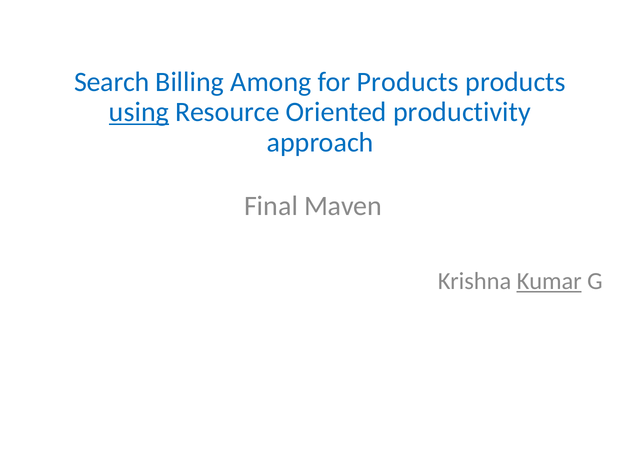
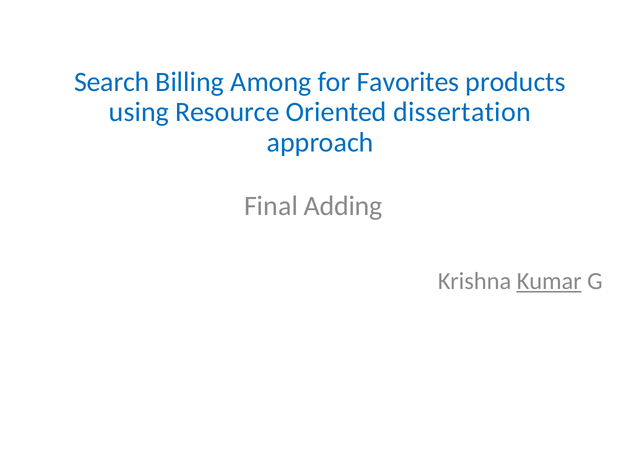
for Products: Products -> Favorites (408, 82)
using underline: present -> none (139, 112)
productivity: productivity -> dissertation (462, 112)
Maven: Maven -> Adding (343, 206)
